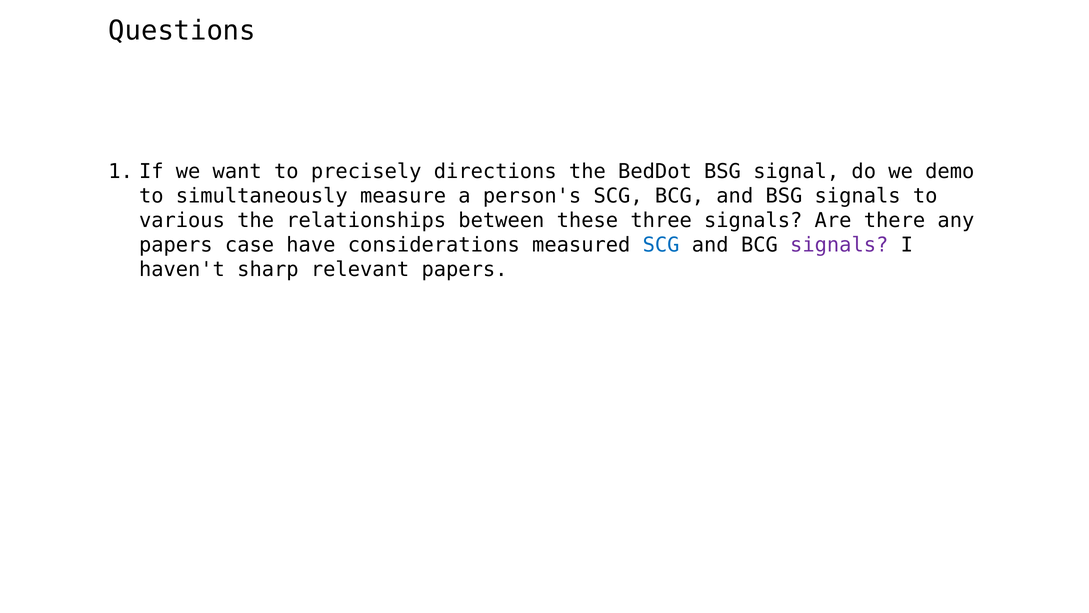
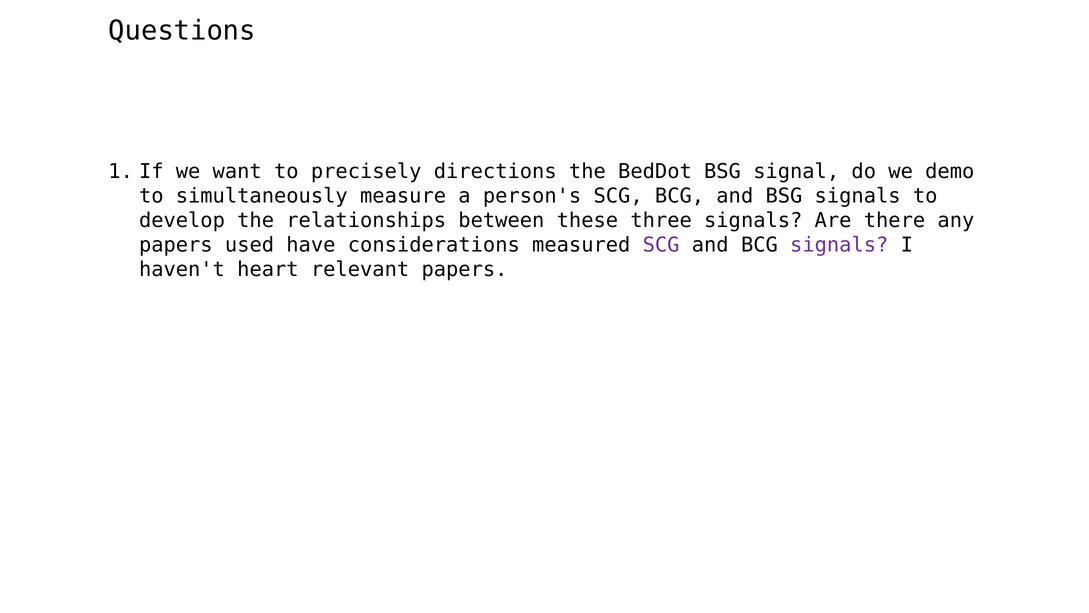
various: various -> develop (182, 220)
case: case -> used (250, 245)
SCG colour: blue -> purple (661, 245)
sharp: sharp -> heart (268, 269)
